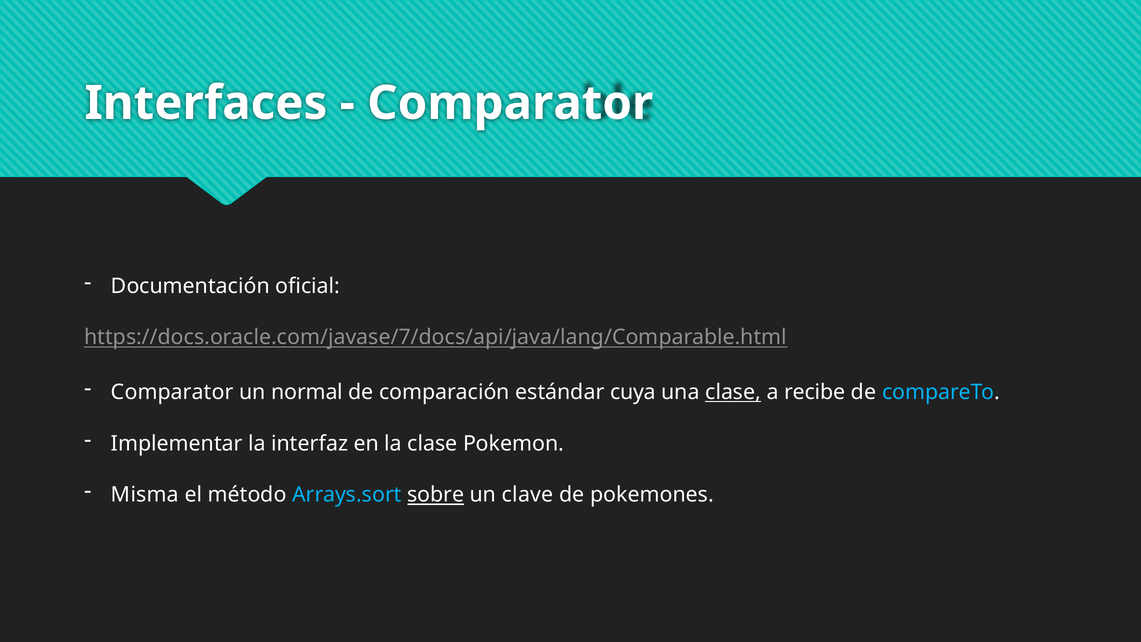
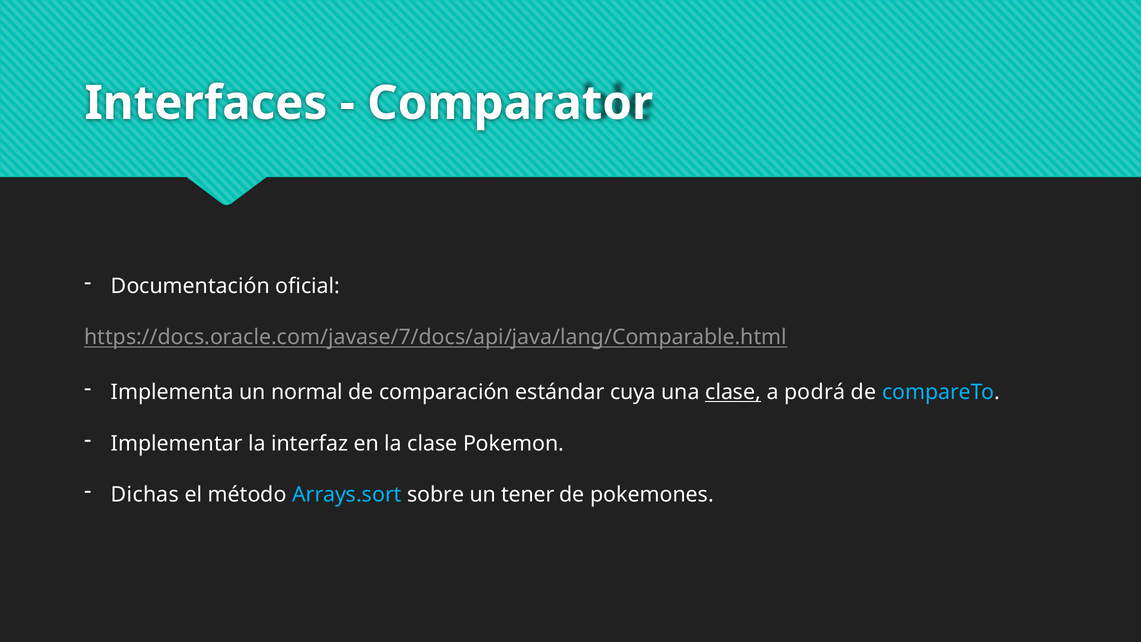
Comparator: Comparator -> Implementa (172, 392)
recibe: recibe -> podrá (815, 392)
Misma: Misma -> Dichas (145, 495)
sobre underline: present -> none (436, 495)
clave: clave -> tener (528, 495)
